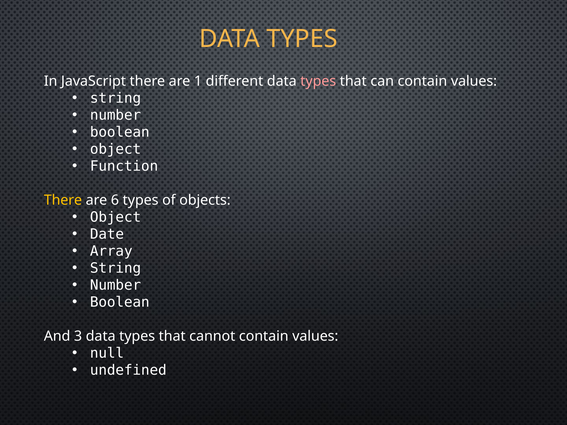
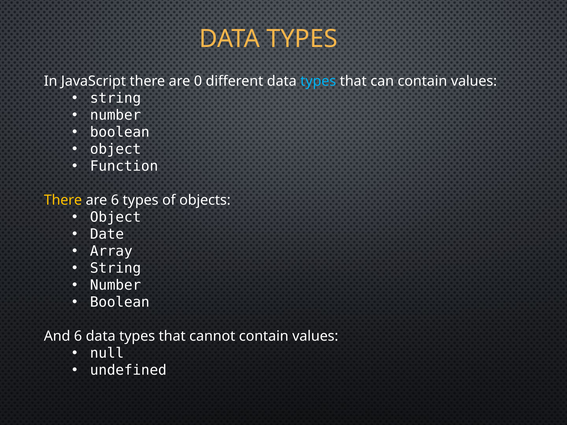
1: 1 -> 0 (198, 81)
types colour: pink -> light blue (318, 81)
And 3: 3 -> 6 (78, 336)
